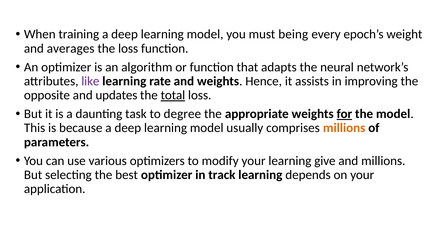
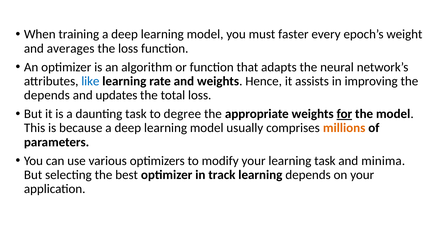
being: being -> faster (293, 34)
like colour: purple -> blue (90, 81)
opposite: opposite -> depends (47, 95)
total underline: present -> none (173, 95)
learning give: give -> task (325, 161)
and millions: millions -> minima (383, 161)
